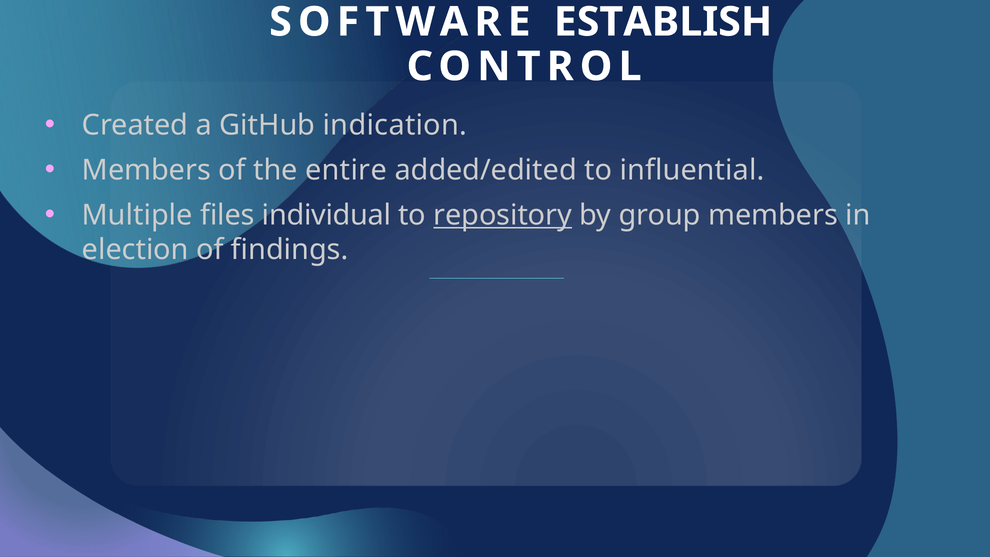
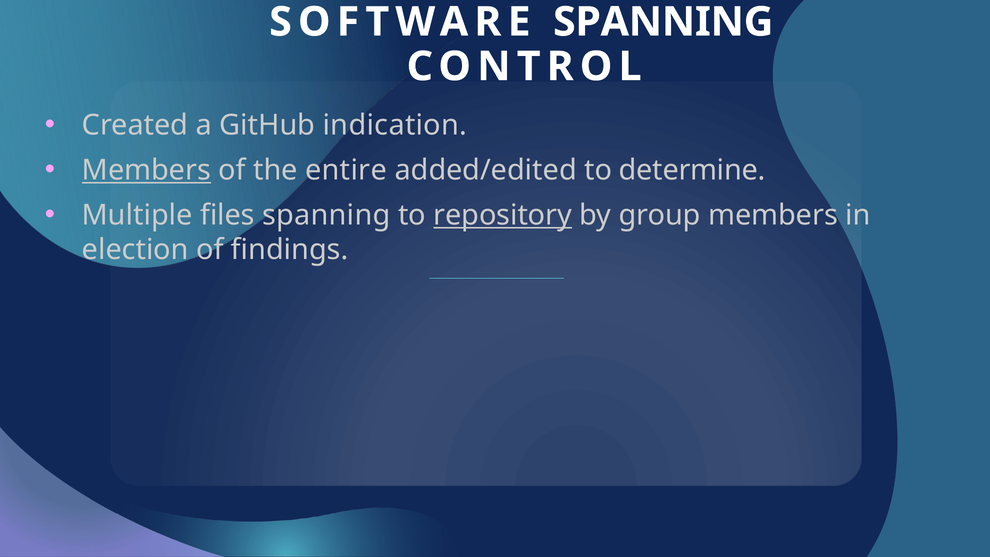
SOFTWARE ESTABLISH: ESTABLISH -> SPANNING (663, 22)
Members underline: none -> present (146, 170)
influential: influential -> determine (692, 170)
files individual: individual -> spanning (326, 215)
